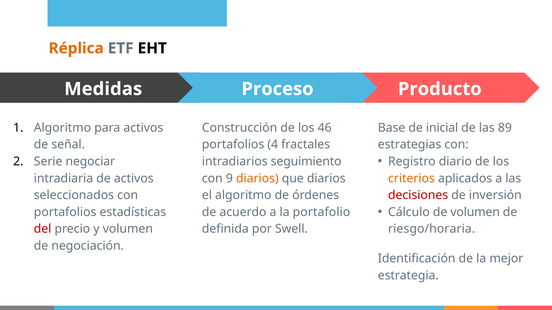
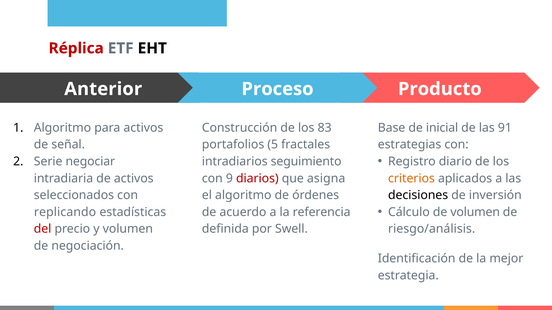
Réplica colour: orange -> red (76, 48)
Medidas: Medidas -> Anterior (103, 89)
46: 46 -> 83 (325, 128)
89: 89 -> 91 (505, 128)
4: 4 -> 5 (273, 145)
diarios colour: orange -> red (257, 179)
que diarios: diarios -> asigna (326, 179)
decisiones colour: red -> black (418, 196)
portafolios: portafolios -> replicando (65, 212)
portafolio: portafolio -> referencia (322, 212)
riesgo/horaria: riesgo/horaria -> riesgo/análisis (432, 229)
